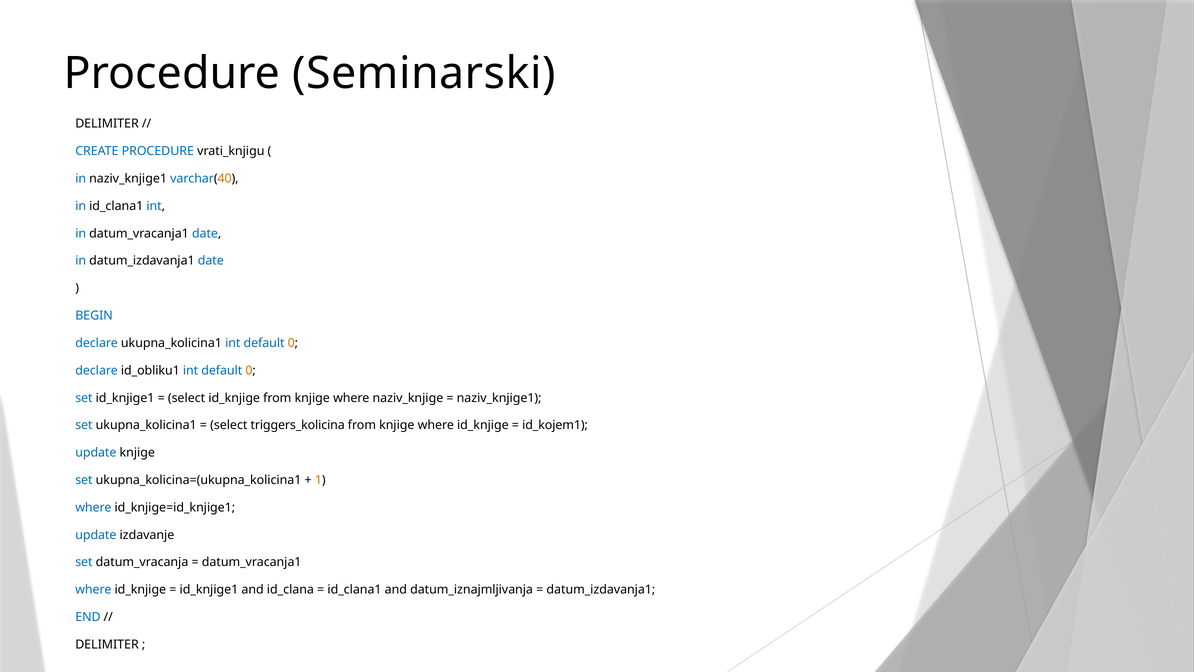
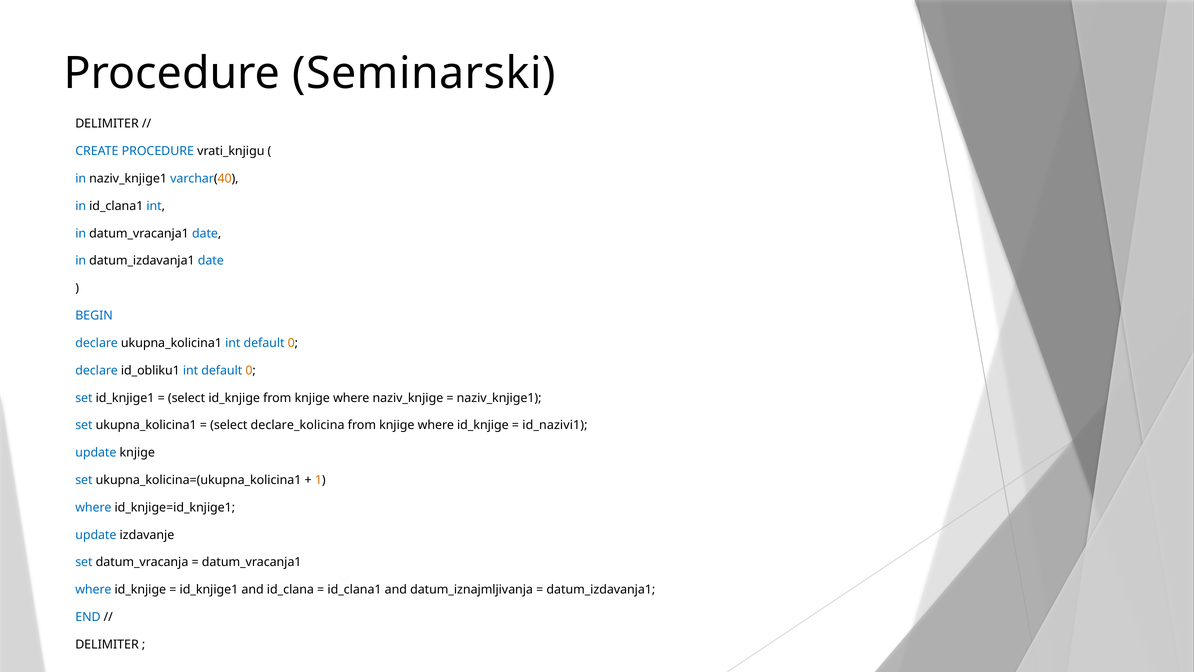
triggers_kolicina: triggers_kolicina -> declare_kolicina (298, 425)
id_kojem1: id_kojem1 -> id_nazivi1 (555, 425)
